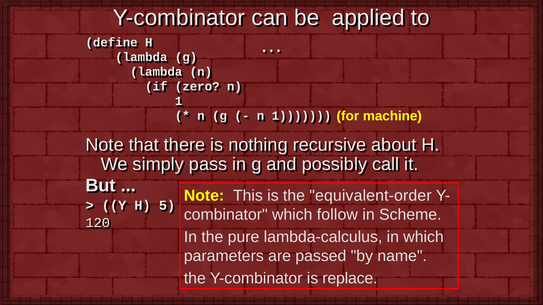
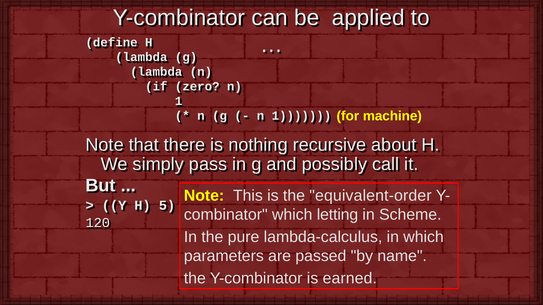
follow: follow -> letting (337, 215)
replace: replace -> earned (350, 279)
